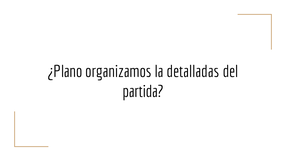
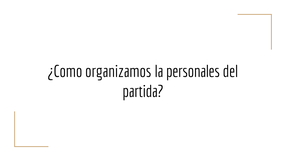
¿Plano: ¿Plano -> ¿Como (65, 72)
detalladas: detalladas -> personales (193, 72)
